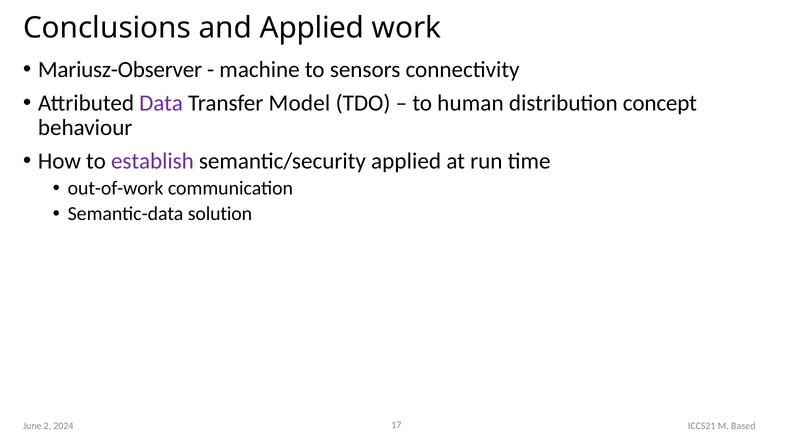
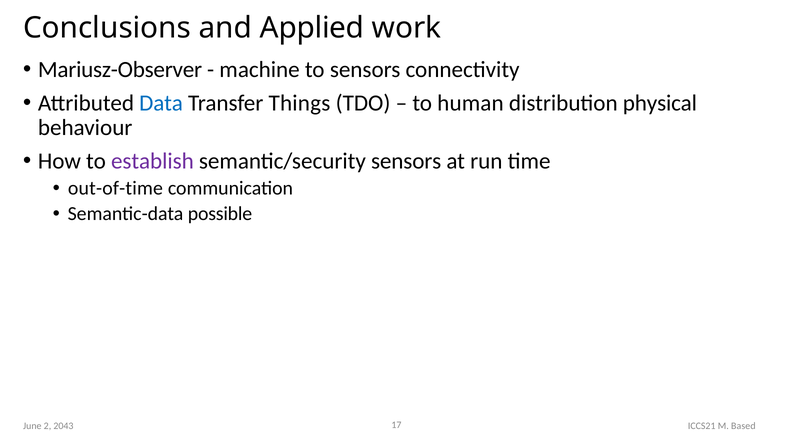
Data colour: purple -> blue (161, 103)
Model: Model -> Things (299, 103)
concept: concept -> physical (660, 103)
semantic/security applied: applied -> sensors (406, 161)
out-of-work: out-of-work -> out-of-time (115, 188)
solution: solution -> possible (220, 214)
2024: 2024 -> 2043 (63, 426)
